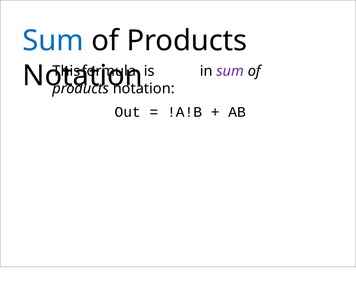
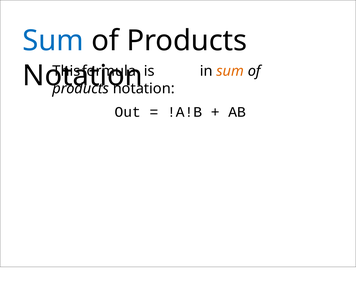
sum colour: purple -> orange (230, 71)
